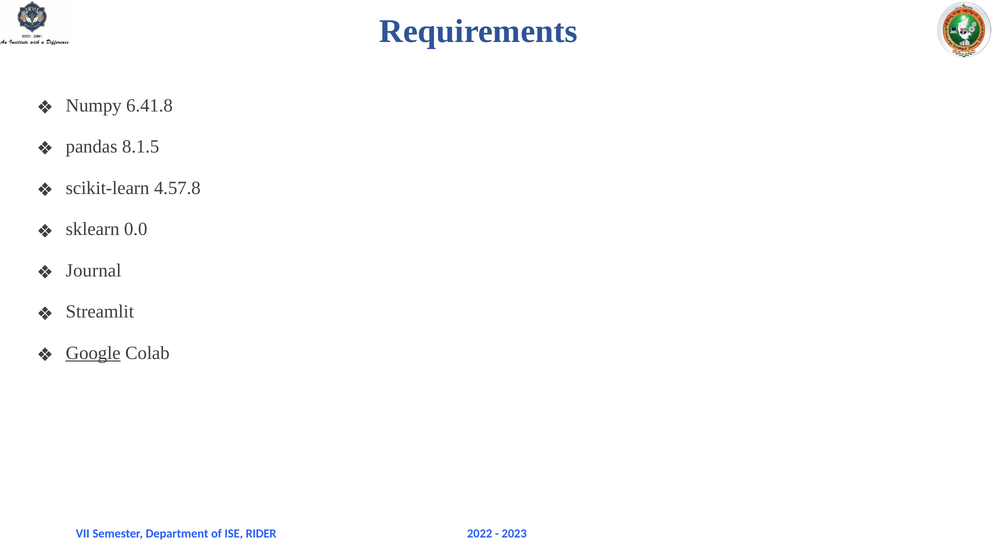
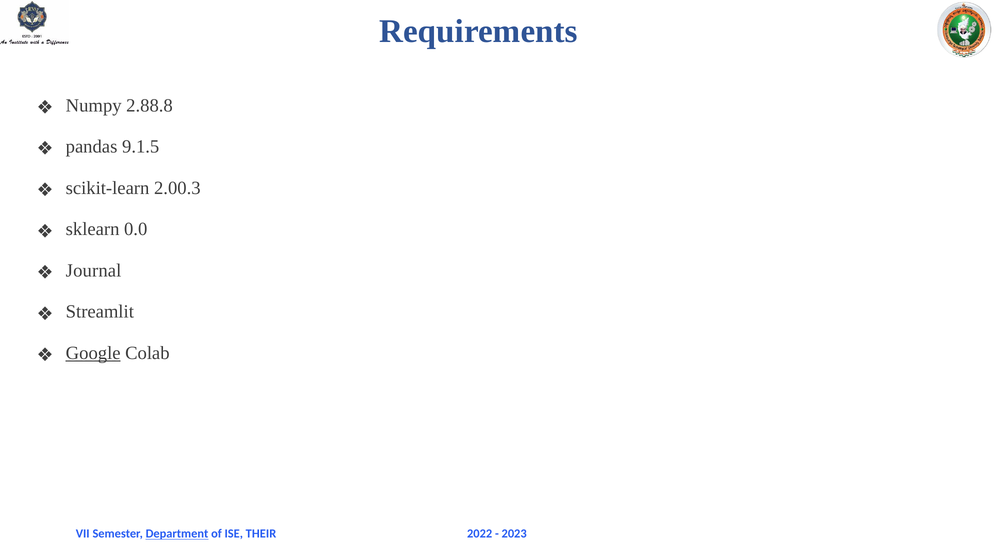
6.41.8: 6.41.8 -> 2.88.8 (150, 105)
8.1.5: 8.1.5 -> 9.1.5 (141, 147)
4.57.8: 4.57.8 -> 2.00.3 (177, 188)
Department underline: none -> present (177, 534)
RIDER: RIDER -> THEIR (261, 534)
